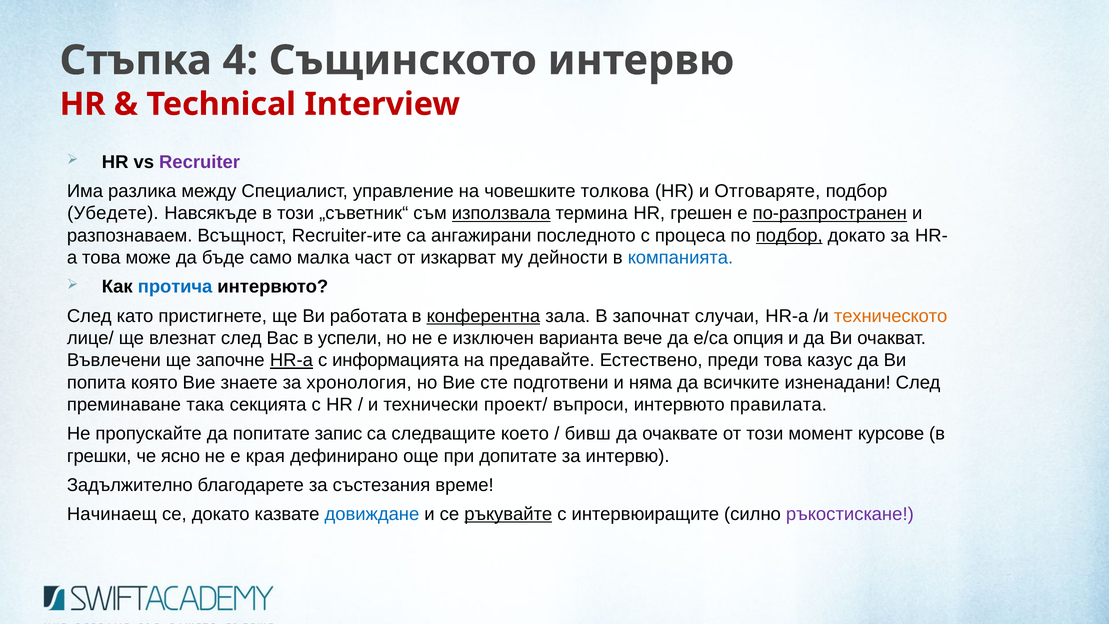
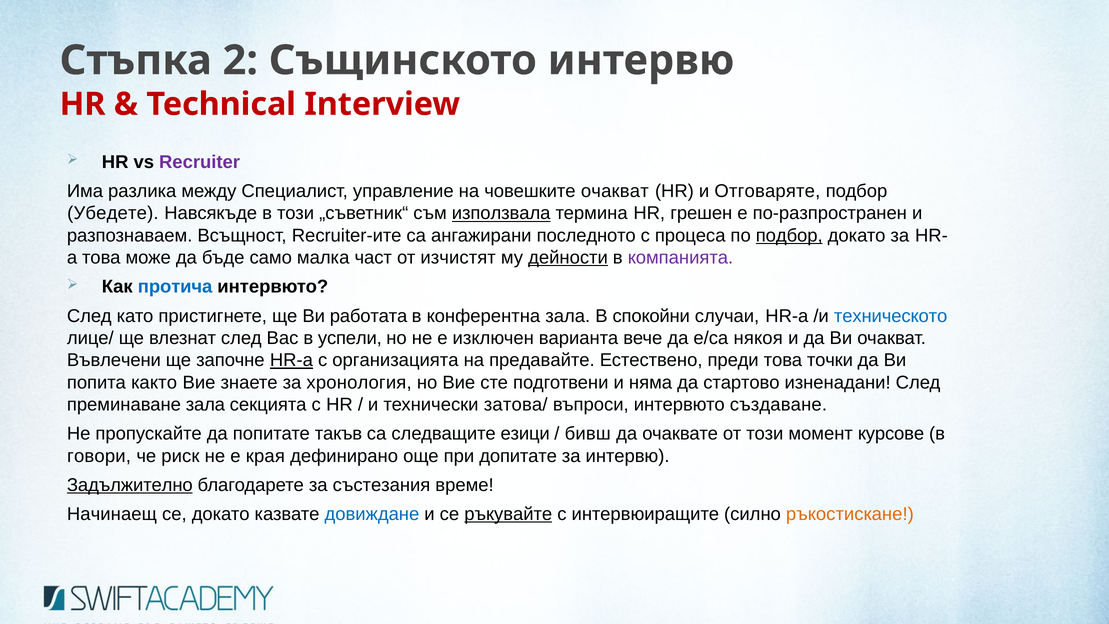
4: 4 -> 2 (240, 60)
човешките толкова: толкова -> очакват (615, 191)
по-разпространен underline: present -> none (830, 213)
изкарват: изкарват -> изчистят (458, 258)
дейности underline: none -> present (568, 258)
компанията colour: blue -> purple (680, 258)
конферентна underline: present -> none (483, 316)
започнат: започнат -> спокойни (651, 316)
техническото colour: orange -> blue (891, 316)
опция: опция -> някоя (758, 338)
информацията: информацията -> организацията (395, 360)
казус: казус -> точки (830, 360)
която: която -> както (154, 382)
всичките: всичките -> стартово (741, 382)
преминаване така: така -> зала (205, 405)
проект/: проект/ -> затова/ (516, 405)
правилата: правилата -> създаване (778, 405)
запис: запис -> такъв (338, 434)
което: което -> езици (525, 434)
грешки: грешки -> говори (99, 456)
ясно: ясно -> риск (180, 456)
Задължително underline: none -> present (130, 485)
ръкостискане colour: purple -> orange (850, 514)
